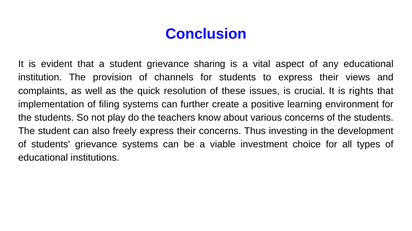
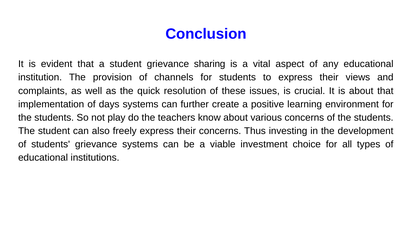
is rights: rights -> about (361, 91)
filing: filing -> days (109, 105)
